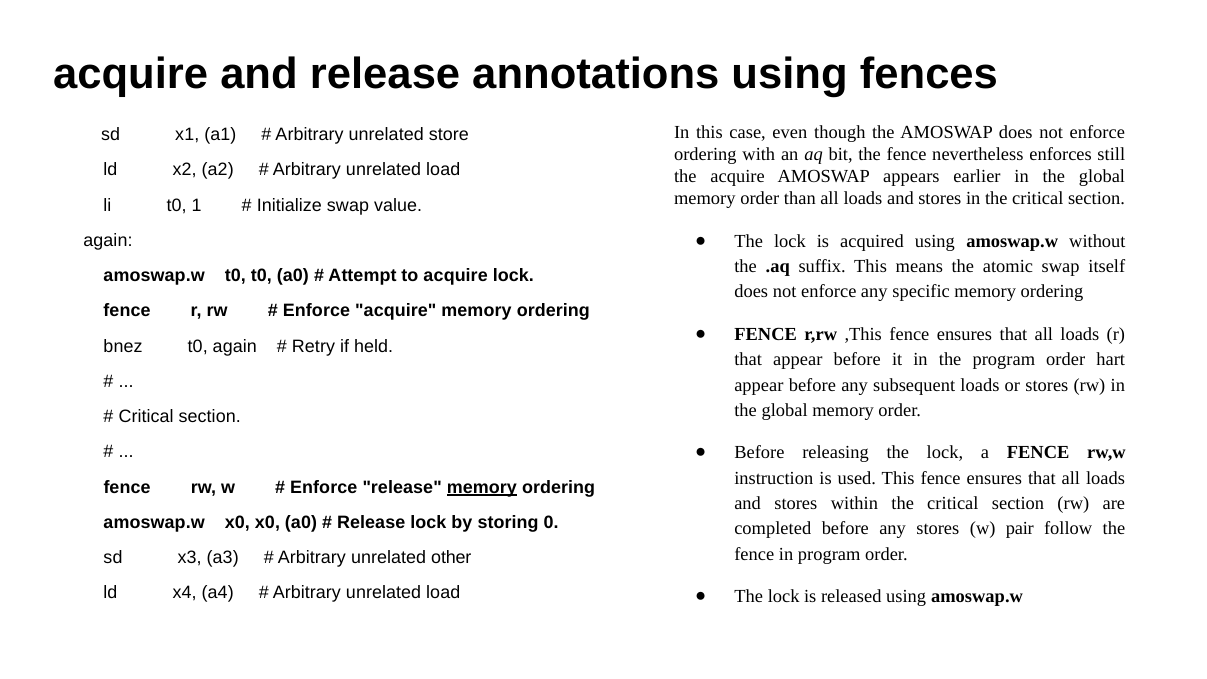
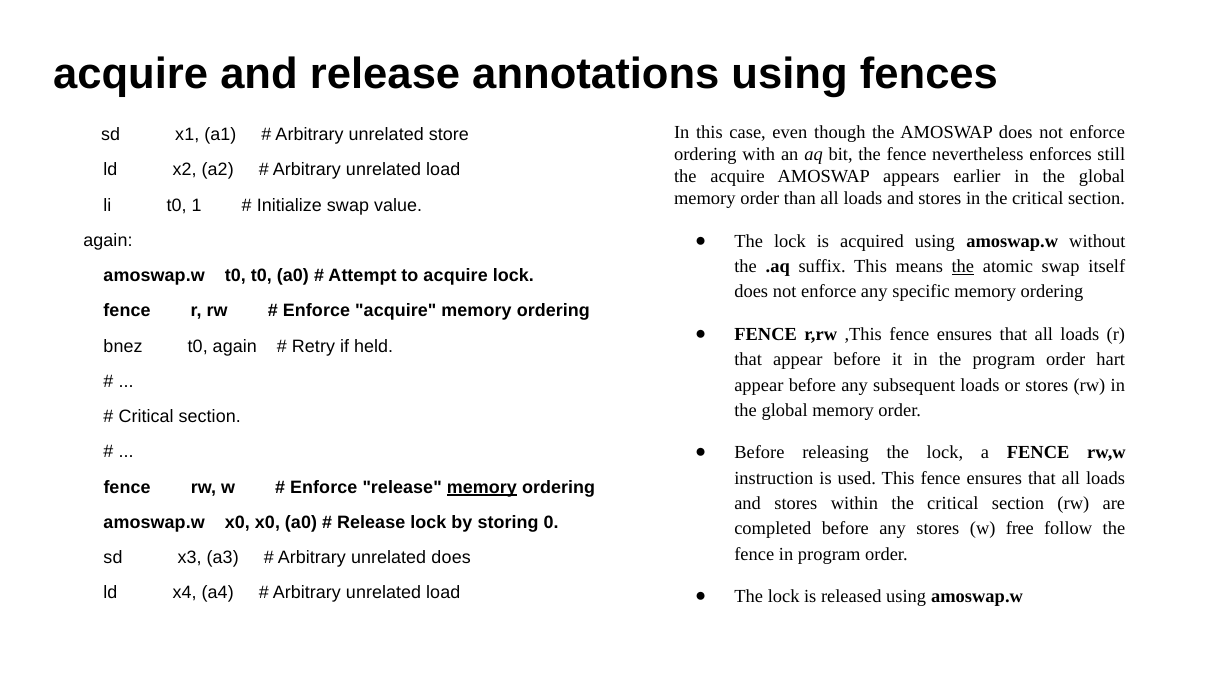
the underline: none -> present (963, 266)
pair: pair -> free (1020, 529)
unrelated other: other -> does (451, 558)
